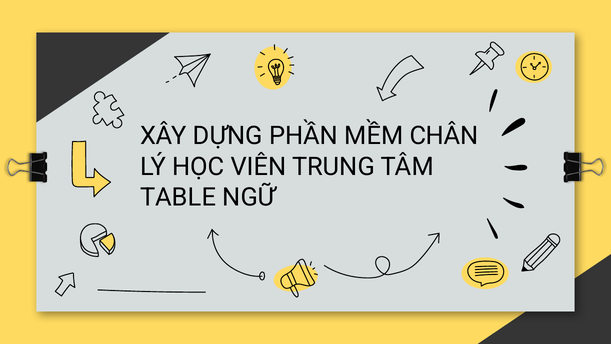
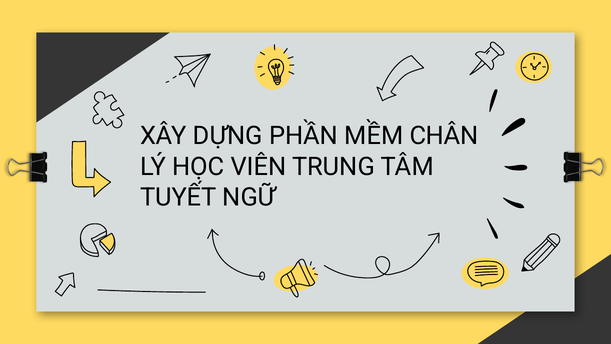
TABLE: TABLE -> TUYẾT (178, 197)
